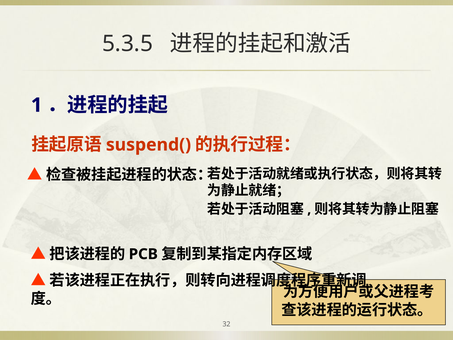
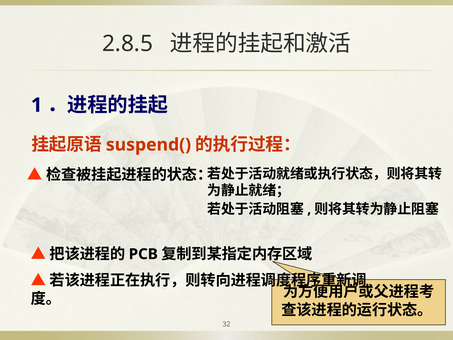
5.3.5: 5.3.5 -> 2.8.5 (128, 43)
